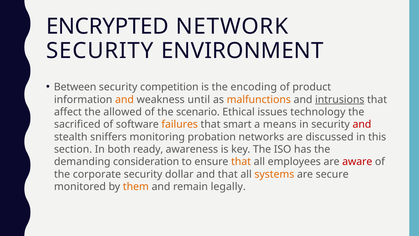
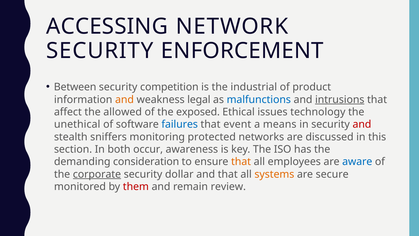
ENCRYPTED: ENCRYPTED -> ACCESSING (107, 27)
ENVIRONMENT: ENVIRONMENT -> ENFORCEMENT (242, 51)
encoding: encoding -> industrial (254, 87)
until: until -> legal (199, 99)
malfunctions colour: orange -> blue (259, 99)
scenario: scenario -> exposed (198, 112)
sacriﬁced: sacriﬁced -> unethical (77, 124)
failures colour: orange -> blue (180, 124)
smart: smart -> event (237, 124)
probation: probation -> protected (212, 137)
ready: ready -> occur (148, 149)
aware colour: red -> blue (357, 162)
corporate underline: none -> present (97, 174)
them colour: orange -> red (136, 186)
legally: legally -> review (228, 186)
